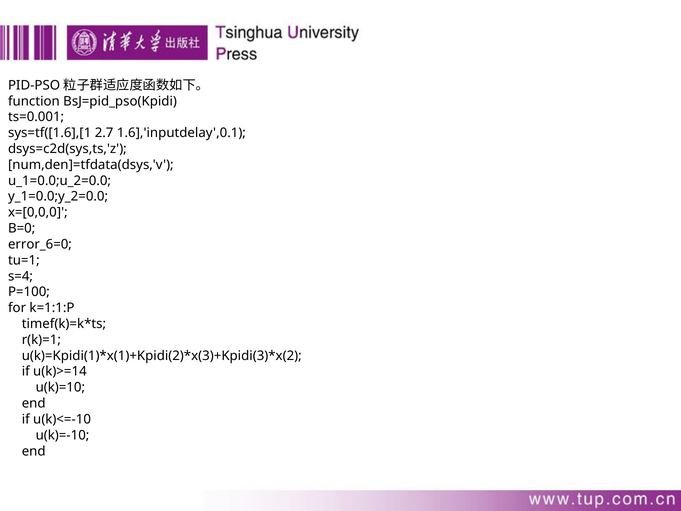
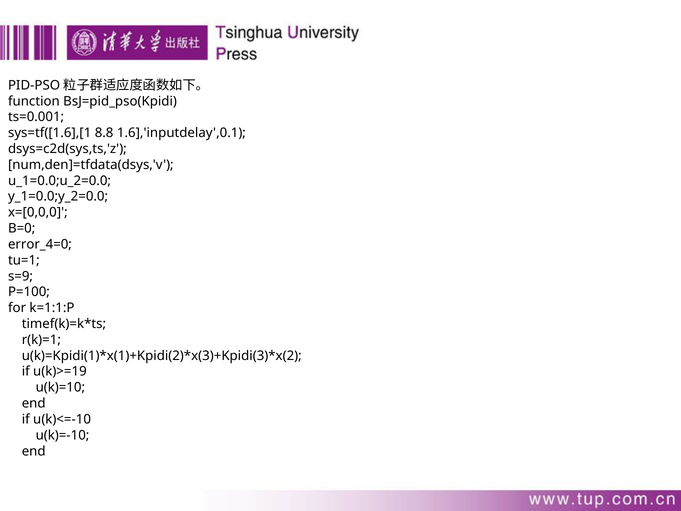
2.7: 2.7 -> 8.8 (104, 133)
error_6=0: error_6=0 -> error_4=0 (40, 244)
s=4: s=4 -> s=9 (21, 276)
u(k)>=14: u(k)>=14 -> u(k)>=19 (60, 371)
